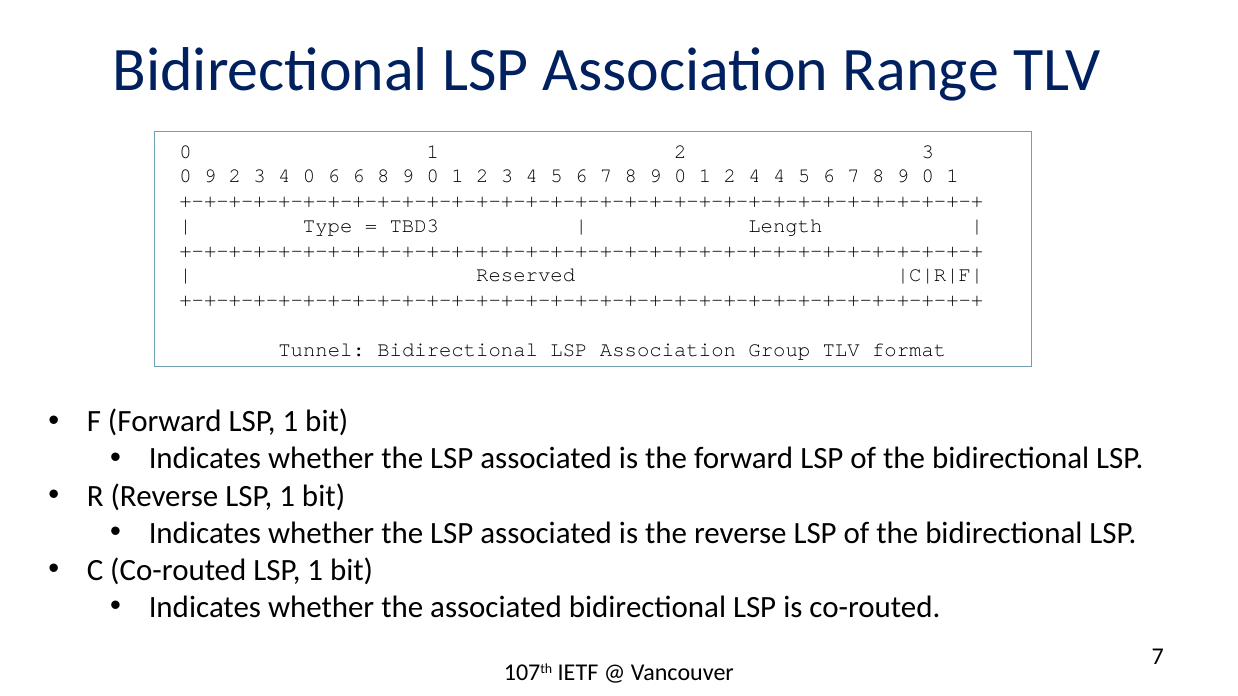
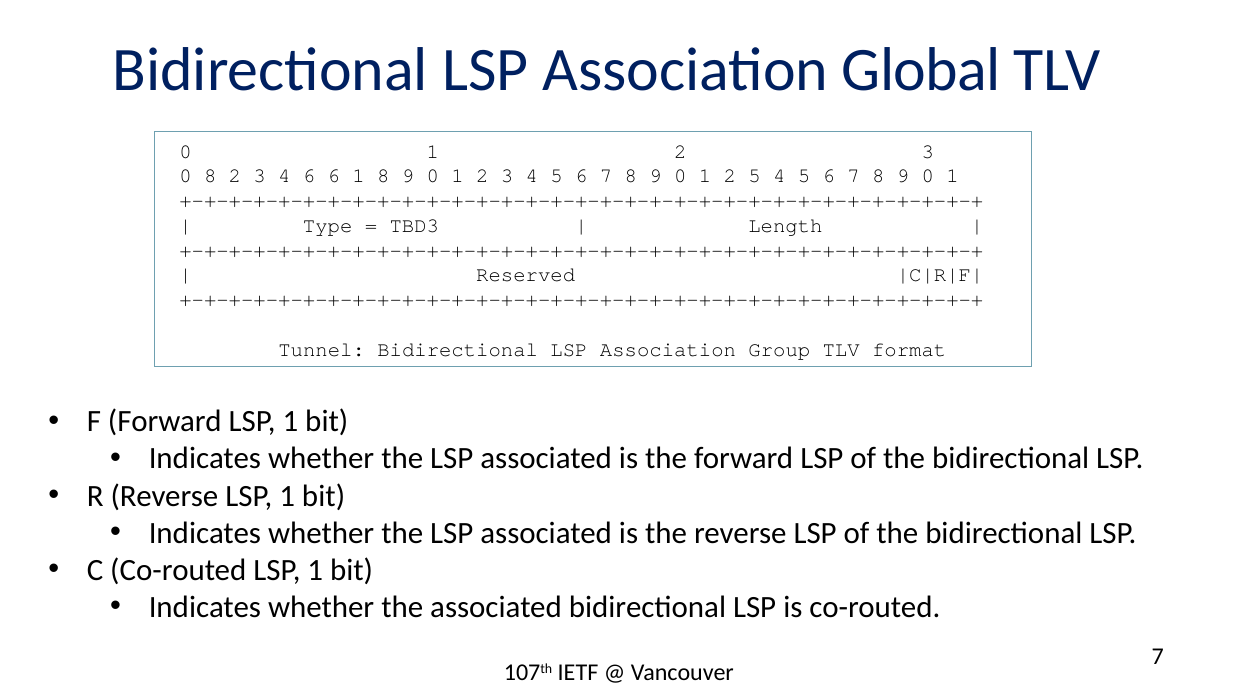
Range: Range -> Global (921, 70)
0 9: 9 -> 8 (210, 176)
4 0: 0 -> 6 (309, 176)
6 6: 6 -> 1 (359, 176)
2 4: 4 -> 5 (755, 176)
